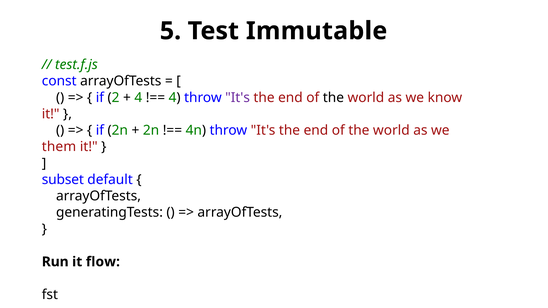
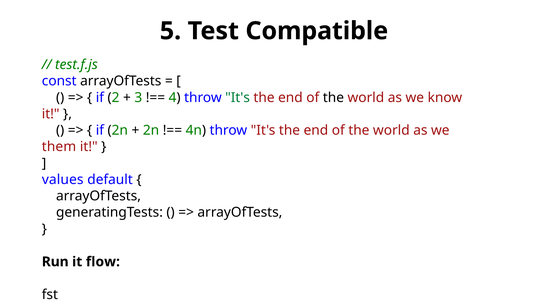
Immutable: Immutable -> Compatible (317, 31)
4: 4 -> 3 (138, 98)
It's colour: purple -> green (238, 98)
subset: subset -> values (63, 180)
